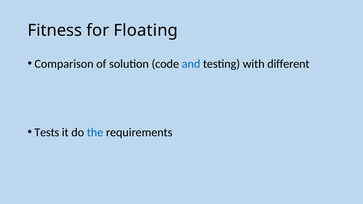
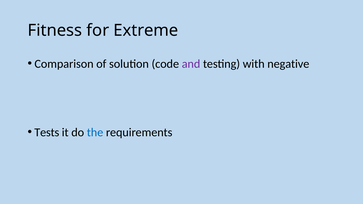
Floating: Floating -> Extreme (146, 30)
and colour: blue -> purple (191, 64)
different: different -> negative (288, 64)
